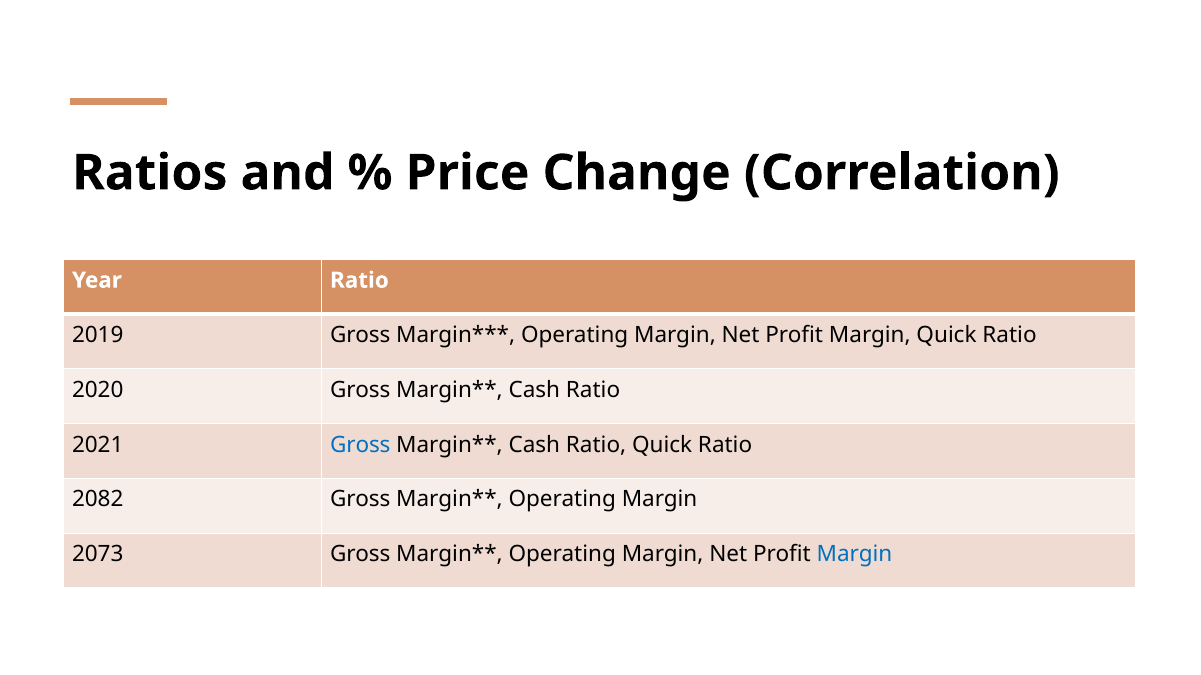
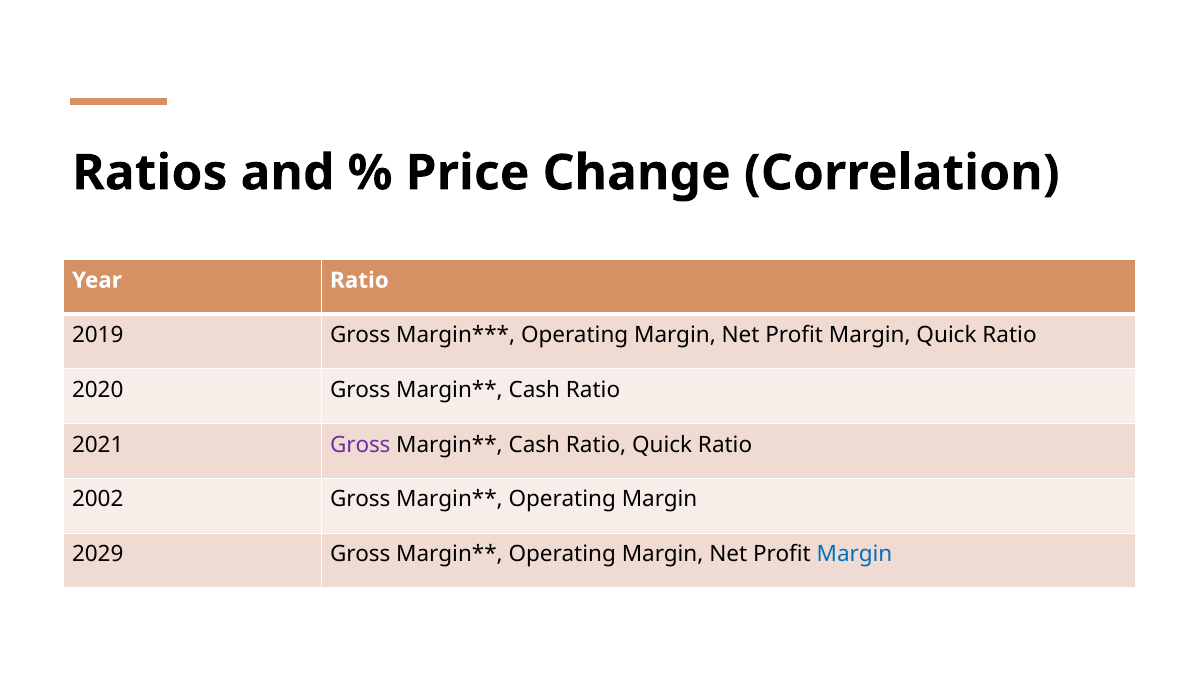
Gross colour: blue -> purple (360, 445)
2082: 2082 -> 2002 (98, 500)
2073: 2073 -> 2029 (98, 555)
